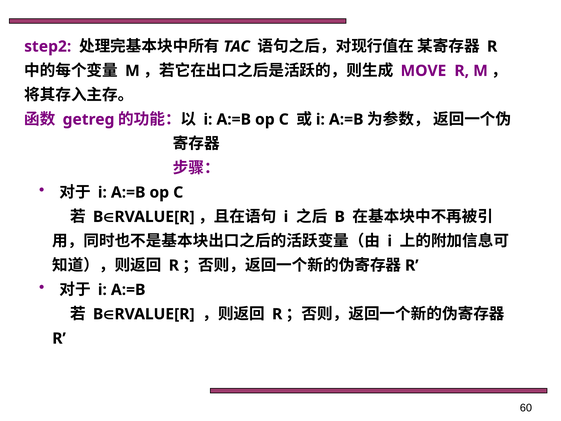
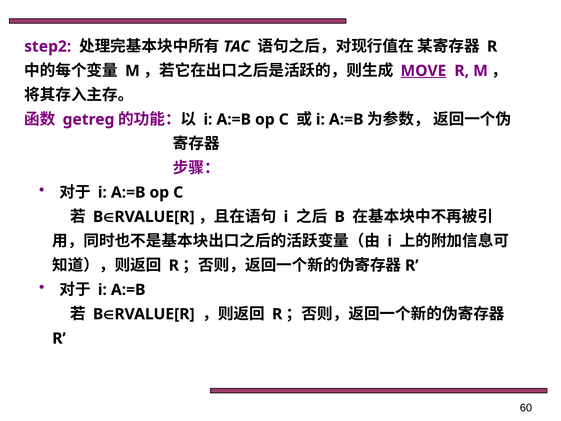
MOVE underline: none -> present (423, 71)
